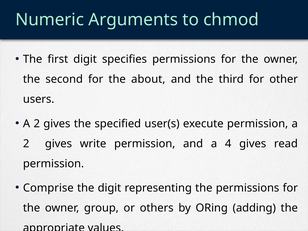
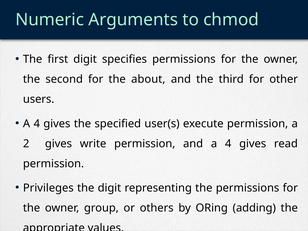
2: 2 -> 4 (37, 124)
Comprise: Comprise -> Privileges (48, 188)
